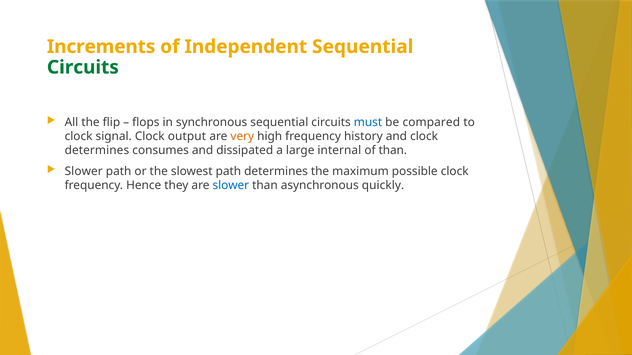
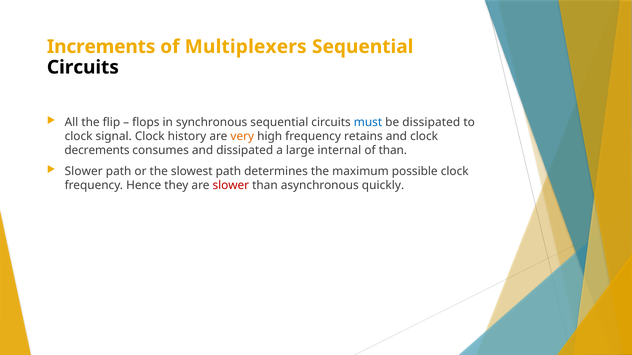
Independent: Independent -> Multiplexers (246, 47)
Circuits colour: green -> black (83, 67)
be compared: compared -> dissipated (431, 122)
output: output -> history (187, 137)
history: history -> retains (363, 137)
determines: determines -> decrements (97, 151)
slower colour: blue -> red (231, 186)
